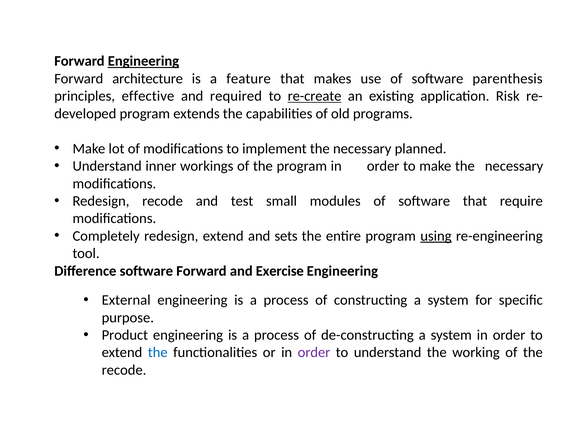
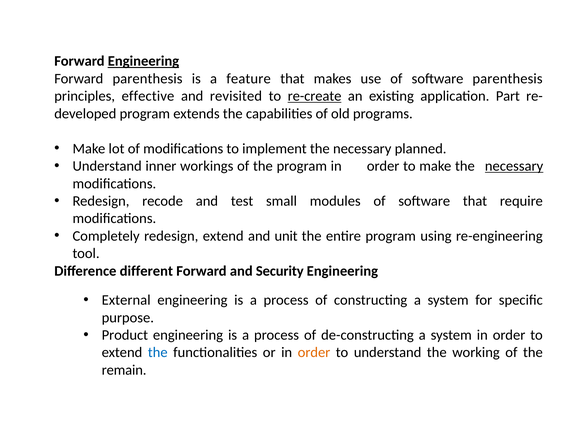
Forward architecture: architecture -> parenthesis (148, 79)
required: required -> revisited (236, 96)
Risk: Risk -> Part (508, 96)
necessary underline: none -> present (514, 166)
sets: sets -> unit (286, 236)
using underline: present -> none (436, 236)
Difference software: software -> different (146, 271)
Exercise: Exercise -> Security (280, 271)
order colour: purple -> orange (314, 353)
recode: recode -> remain (124, 370)
